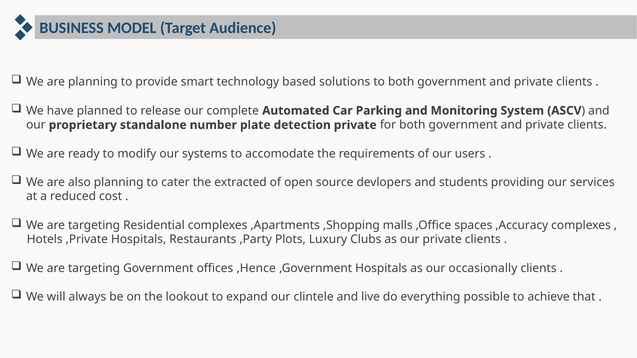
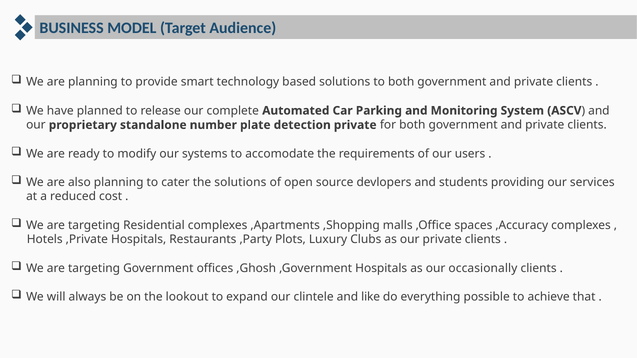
the extracted: extracted -> solutions (240, 182)
,Hence: ,Hence -> ,Ghosh (256, 268)
live: live -> like (371, 297)
